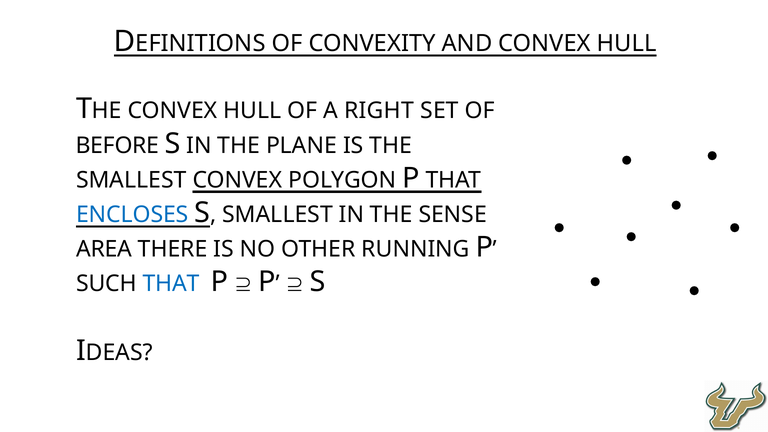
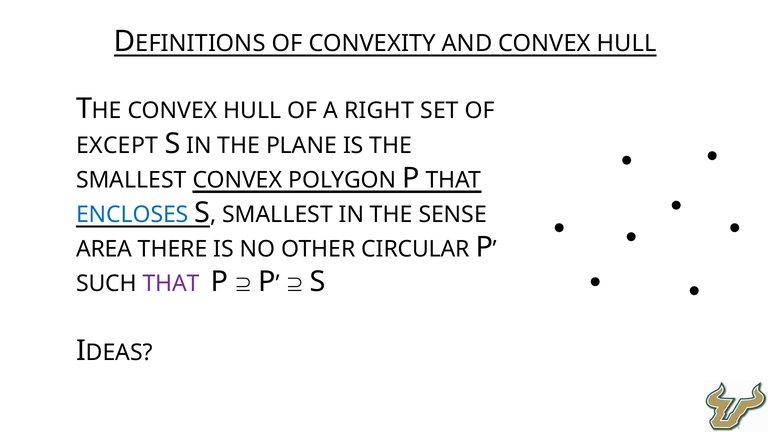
BEFORE: BEFORE -> EXCEPT (117, 145)
RUNNING: RUNNING -> CIRCULAR (416, 249)
THAT colour: blue -> purple (171, 284)
